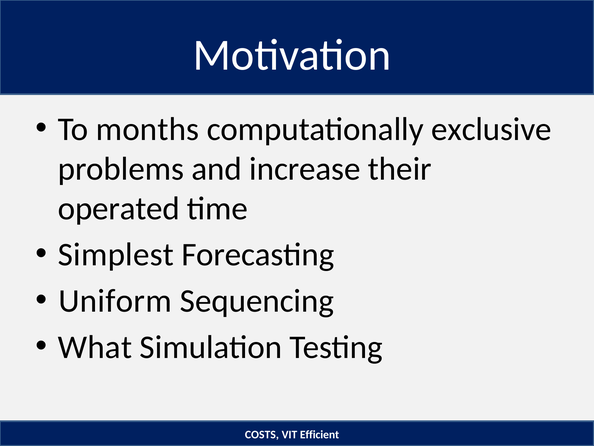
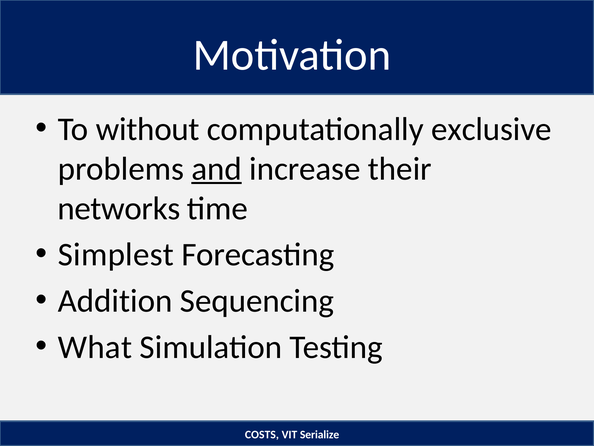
months: months -> without (148, 129)
and underline: none -> present (217, 169)
operated: operated -> networks (119, 208)
Uniform: Uniform -> Addition (115, 301)
Efficient: Efficient -> Serialize (320, 434)
